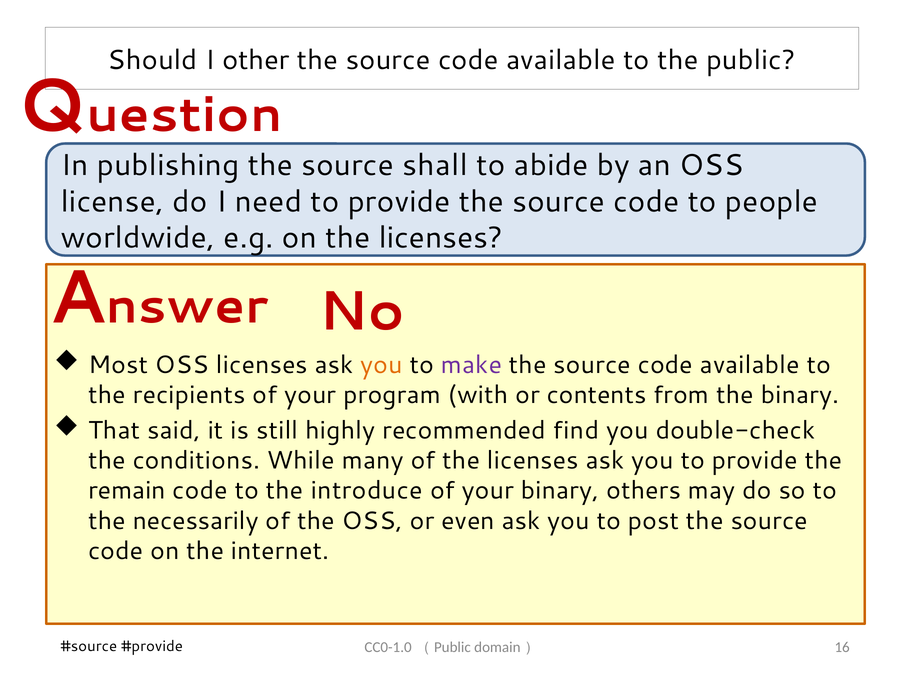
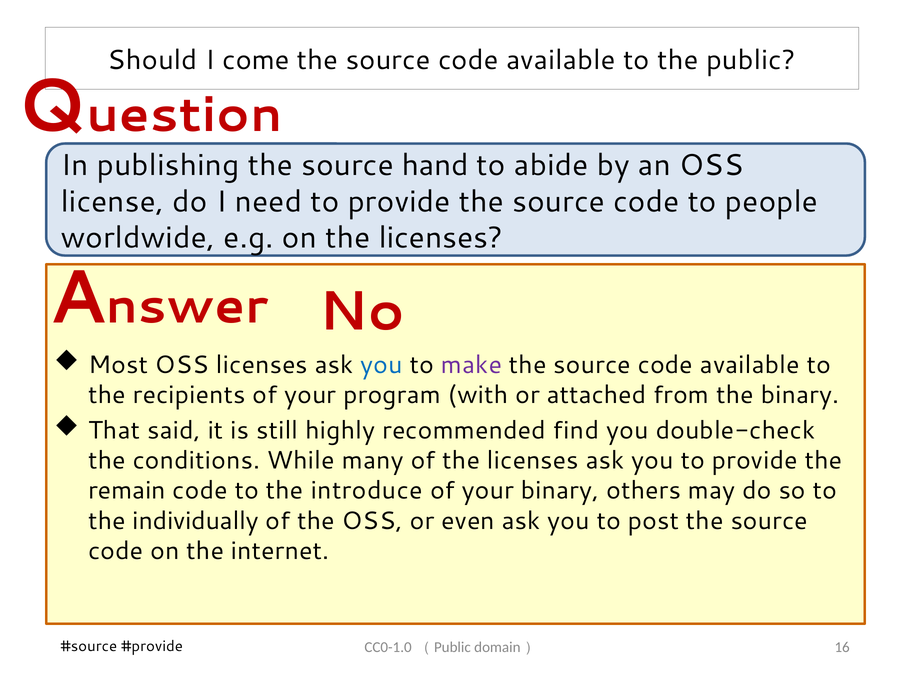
other: other -> come (256, 60)
shall: shall -> hand (435, 165)
you colour: orange -> blue (382, 365)
contents: contents -> attached (597, 395)
necessarily: necessarily -> individually (196, 521)
